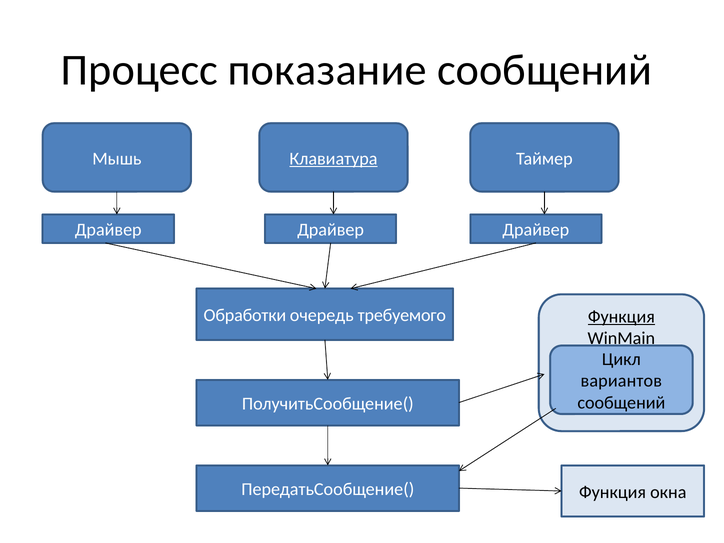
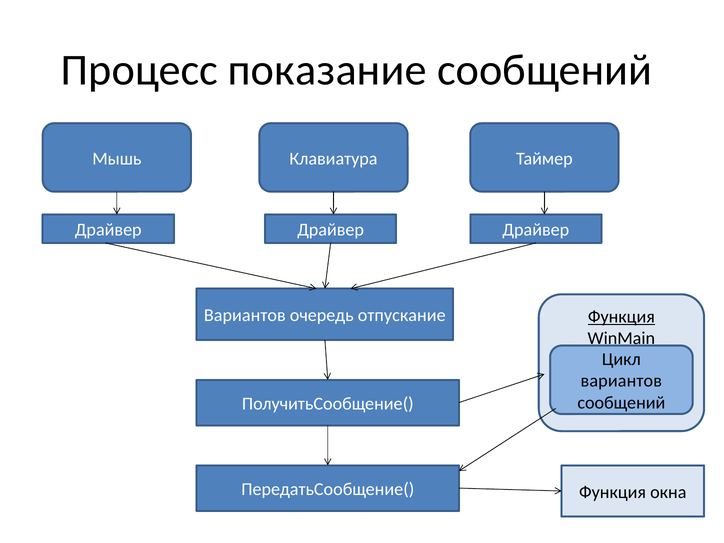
Клавиатура underline: present -> none (333, 159)
Обработки: Обработки -> Вариантов (245, 315)
требуемого: требуемого -> отпускание (402, 315)
